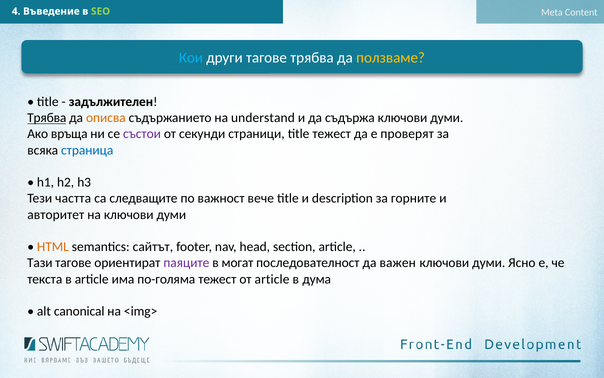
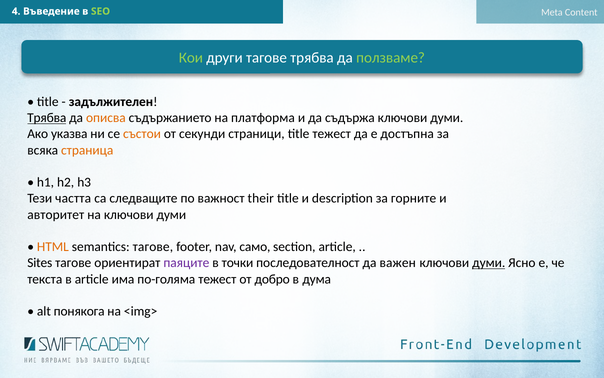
Кои colour: light blue -> light green (191, 58)
ползваме colour: yellow -> light green (391, 58)
understand: understand -> платформа (263, 118)
връща: връща -> указва (69, 134)
състои colour: purple -> orange (142, 134)
проверят: проверят -> достъпна (407, 134)
страница colour: blue -> orange (87, 150)
вече: вече -> their (261, 198)
semantics сайтът: сайтът -> тагове (153, 247)
head: head -> само (255, 247)
Тази: Тази -> Sites (40, 263)
могат: могат -> точки (237, 263)
думи underline: none -> present (489, 263)
от article: article -> добро (272, 279)
canonical: canonical -> понякога (79, 311)
